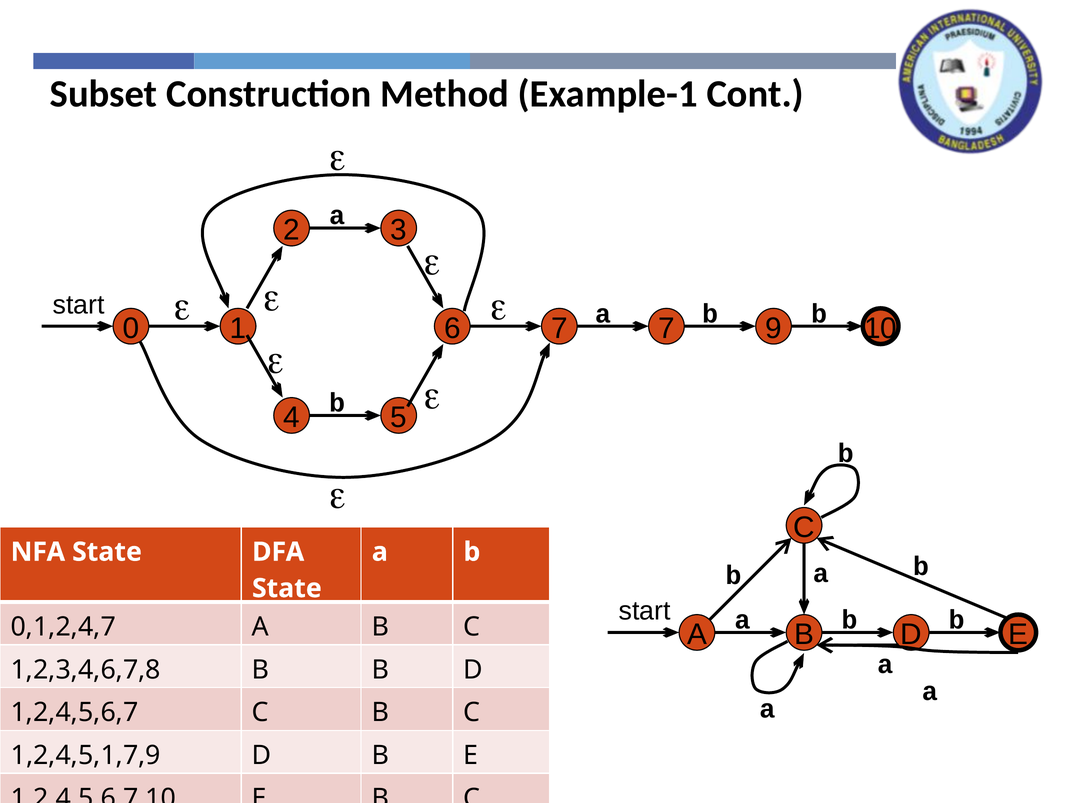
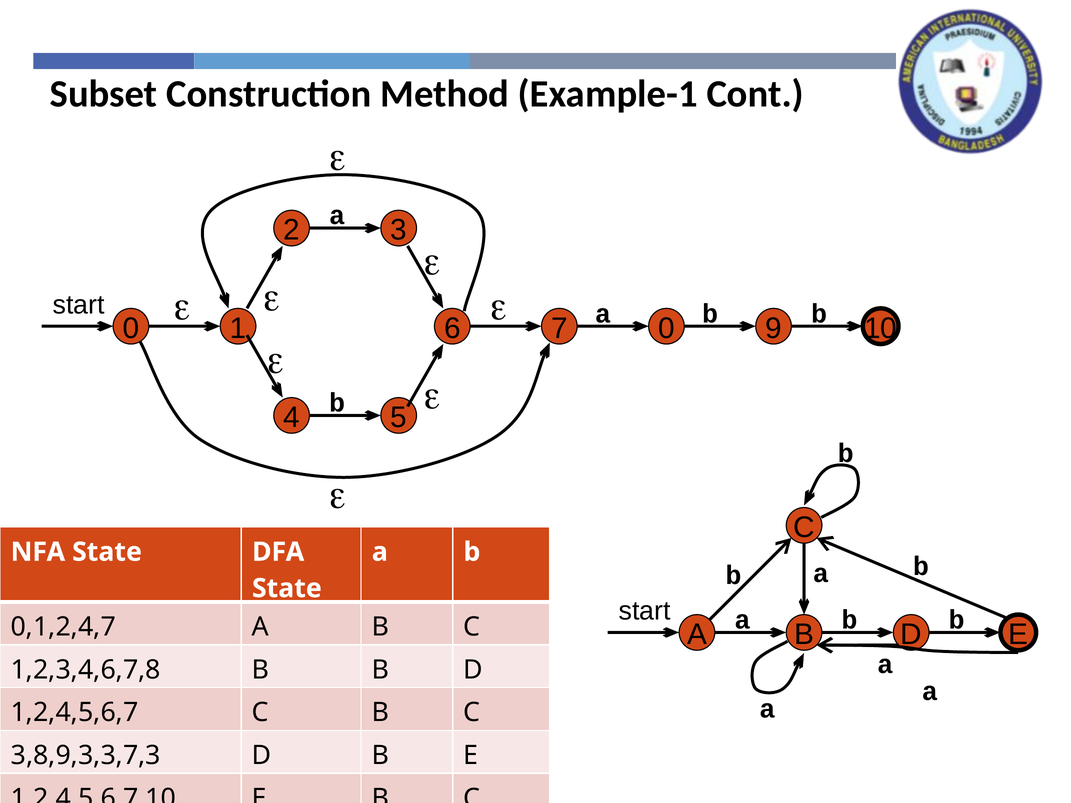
7 7: 7 -> 0 (666, 328)
1,2,4,5,1,7,9: 1,2,4,5,1,7,9 -> 3,8,9,3,3,7,3 (86, 756)
